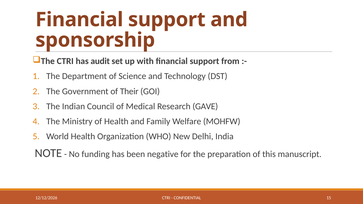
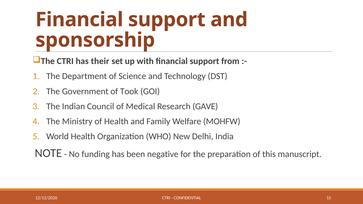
audit: audit -> their (100, 61)
Their: Their -> Took (129, 91)
